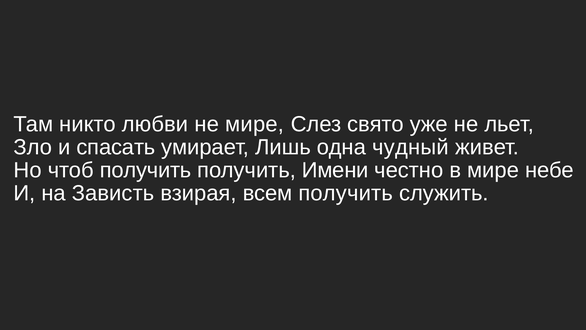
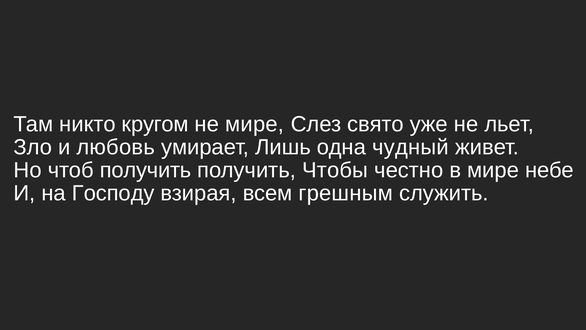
любви: любви -> кругом (155, 124)
спасать: спасать -> любовь (116, 147)
Имени: Имени -> Чтобы (335, 170)
Зависть: Зависть -> Господу (113, 193)
всем получить: получить -> грешным (346, 193)
